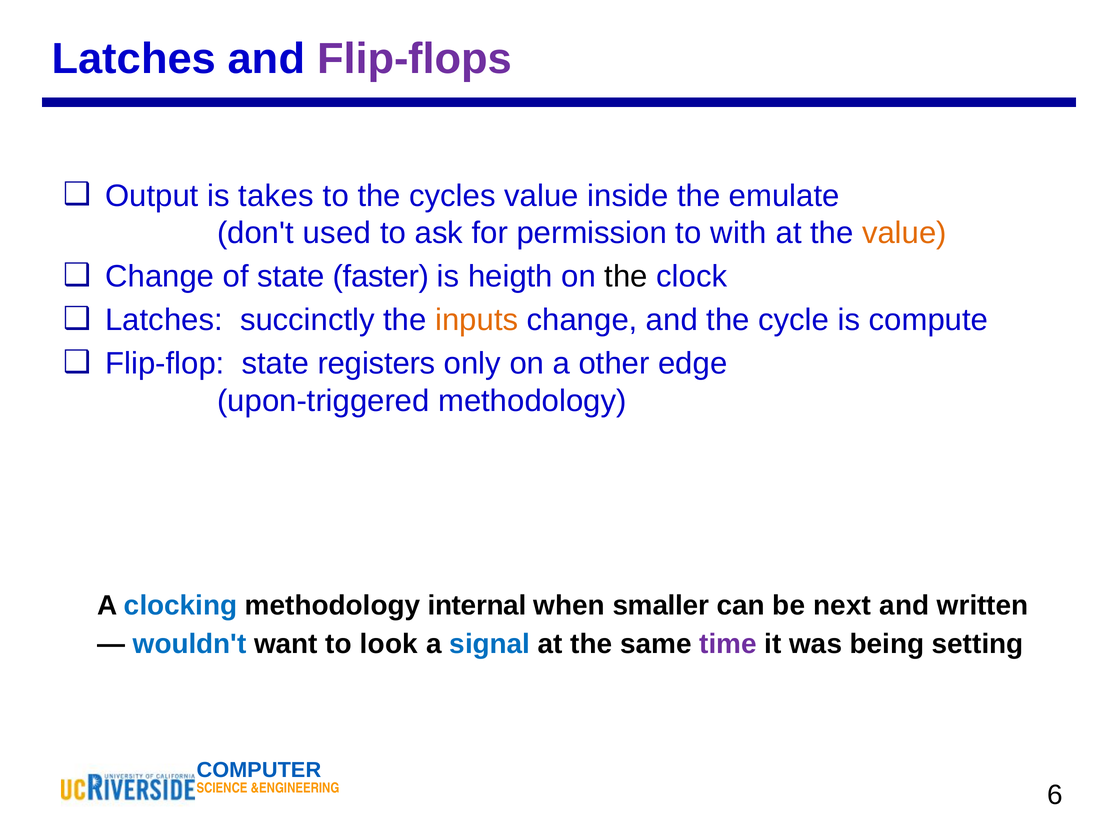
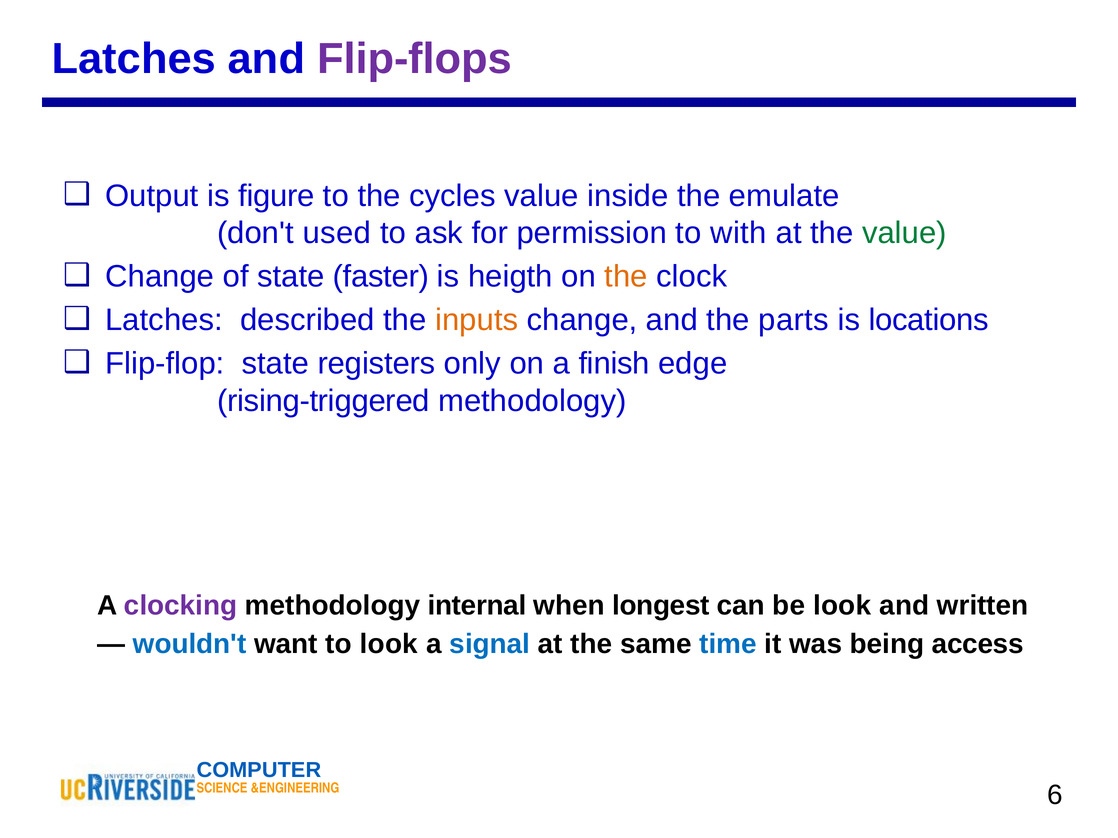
takes: takes -> figure (276, 196)
value colour: orange -> green (904, 233)
the colour: black -> orange (626, 277)
succinctly: succinctly -> described (307, 320)
cycle: cycle -> parts (794, 320)
compute: compute -> locations (929, 320)
other: other -> finish (614, 364)
upon-triggered: upon-triggered -> rising-triggered (323, 401)
clocking colour: blue -> purple (181, 606)
smaller: smaller -> longest (661, 606)
be next: next -> look (842, 606)
time colour: purple -> blue (728, 645)
setting: setting -> access (978, 645)
